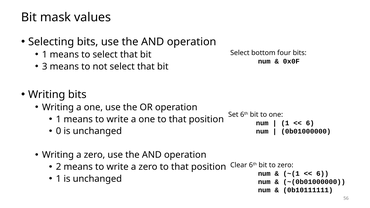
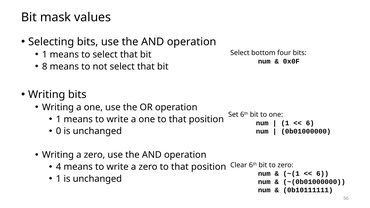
3: 3 -> 8 (45, 67)
2: 2 -> 4 (59, 167)
